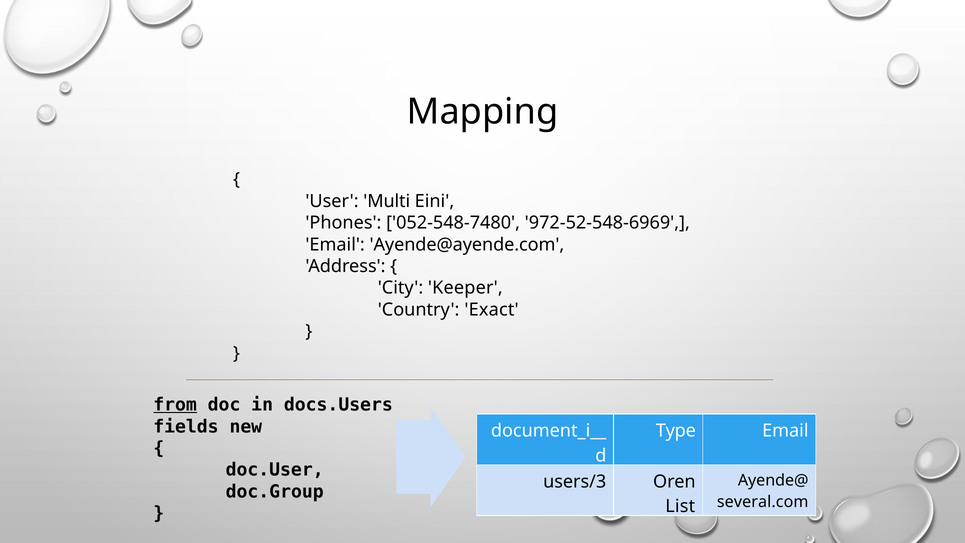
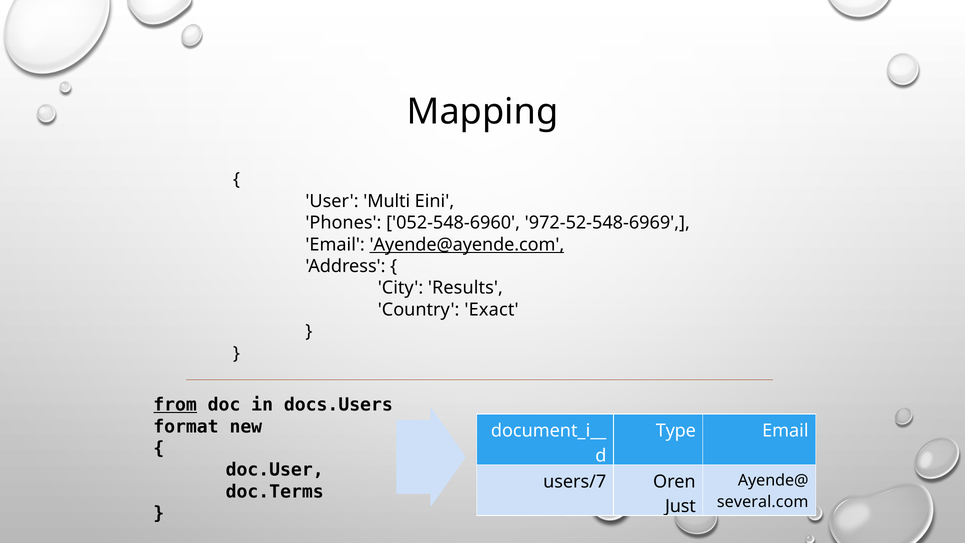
052-548-7480: 052-548-7480 -> 052-548-6960 (453, 223)
Ayende@ayende.com underline: none -> present (467, 244)
Keeper: Keeper -> Results (465, 288)
fields: fields -> format (186, 426)
users/3: users/3 -> users/7 (575, 482)
doc.Group: doc.Group -> doc.Terms (275, 492)
List: List -> Just (680, 506)
